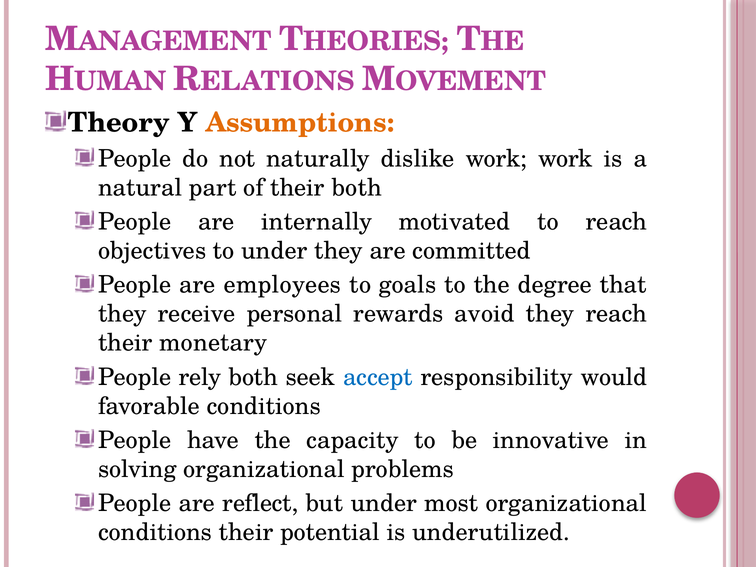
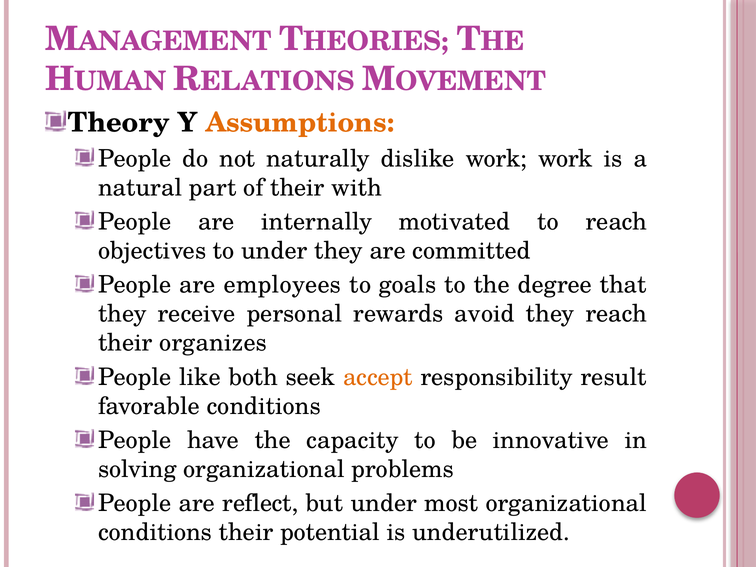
their both: both -> with (357, 188)
monetary: monetary -> organizes (213, 343)
rely: rely -> like (200, 377)
accept colour: blue -> orange (378, 377)
would: would -> result (614, 377)
